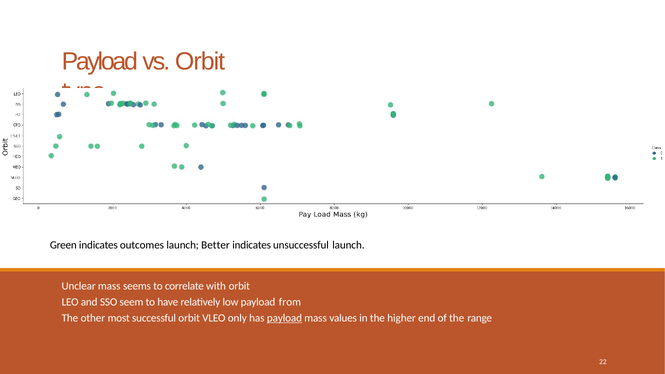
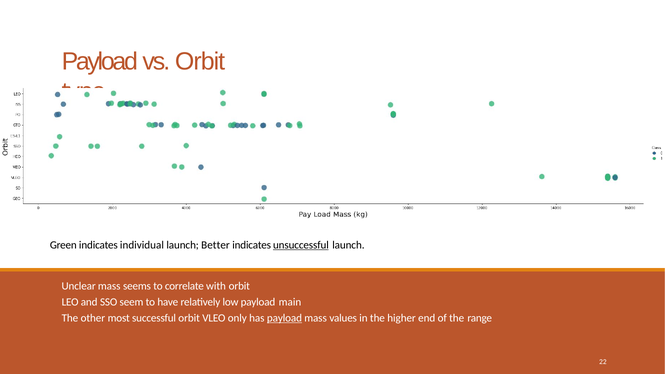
outcomes: outcomes -> individual (142, 245)
unsuccessful underline: none -> present (301, 245)
from: from -> main (290, 302)
